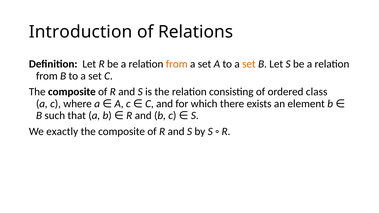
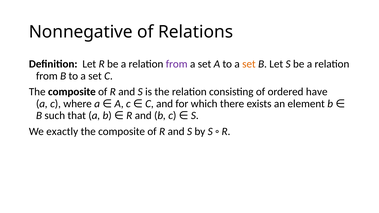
Introduction: Introduction -> Nonnegative (81, 32)
from colour: orange -> purple (177, 64)
class: class -> have (317, 92)
